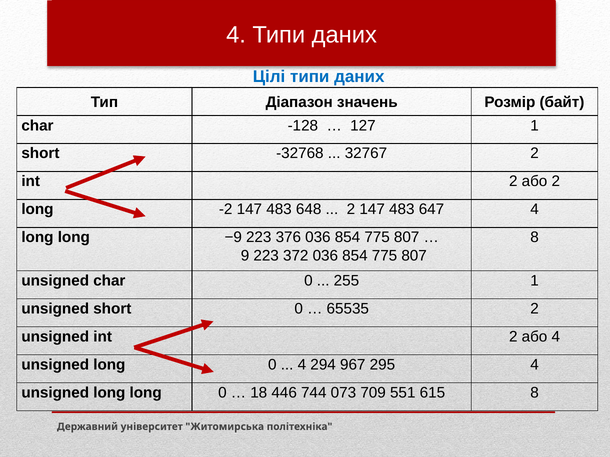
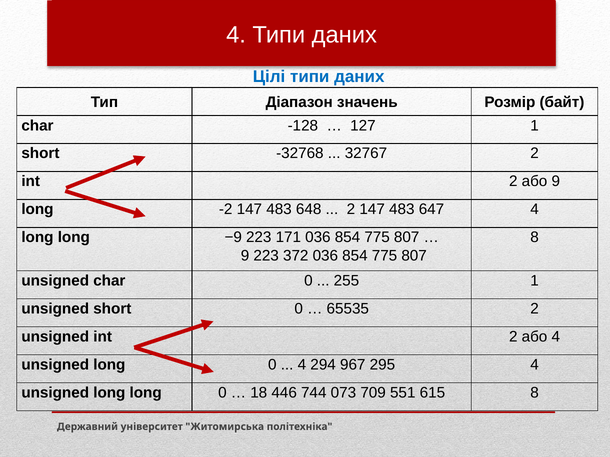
або 2: 2 -> 9 (556, 182)
376: 376 -> 171 (288, 238)
